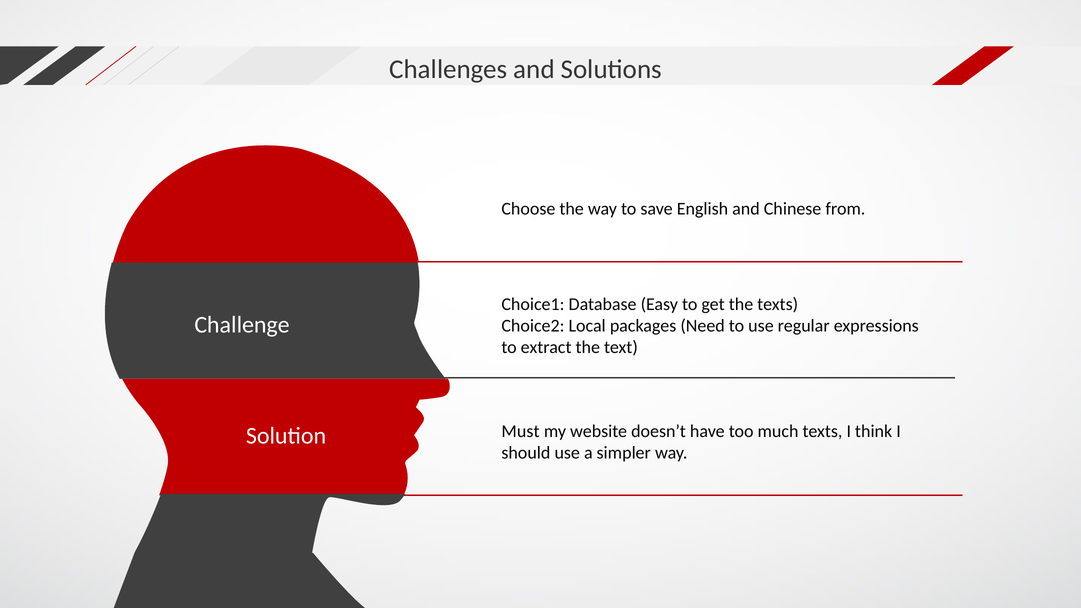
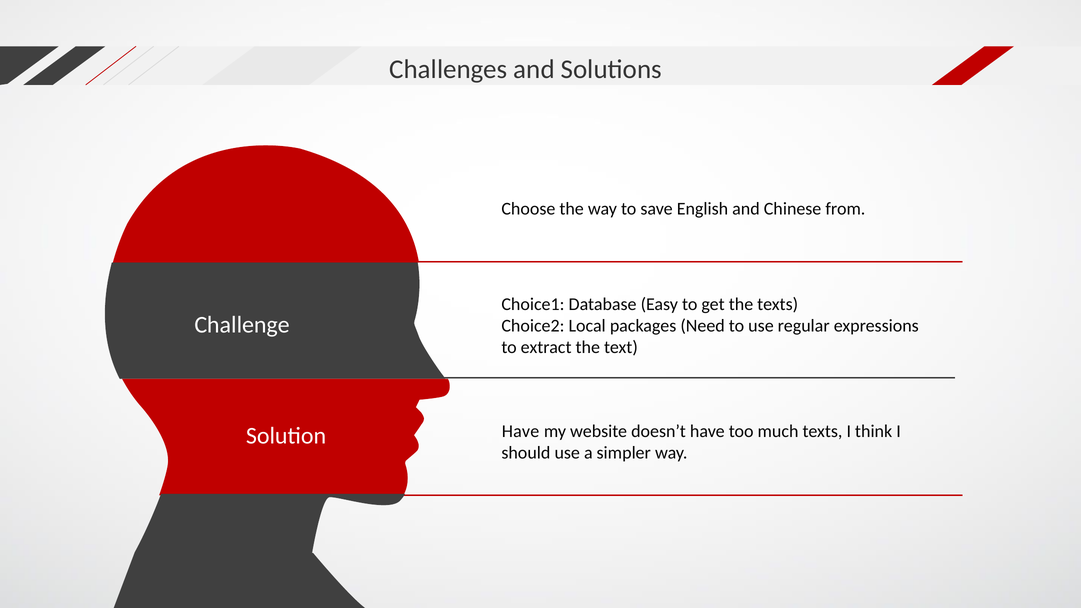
Must: Must -> Have (521, 431)
